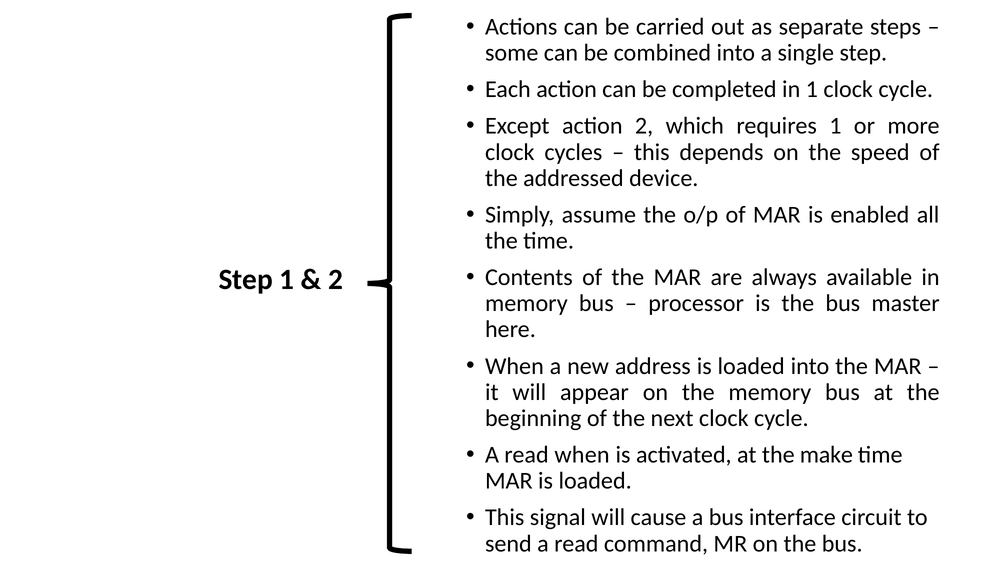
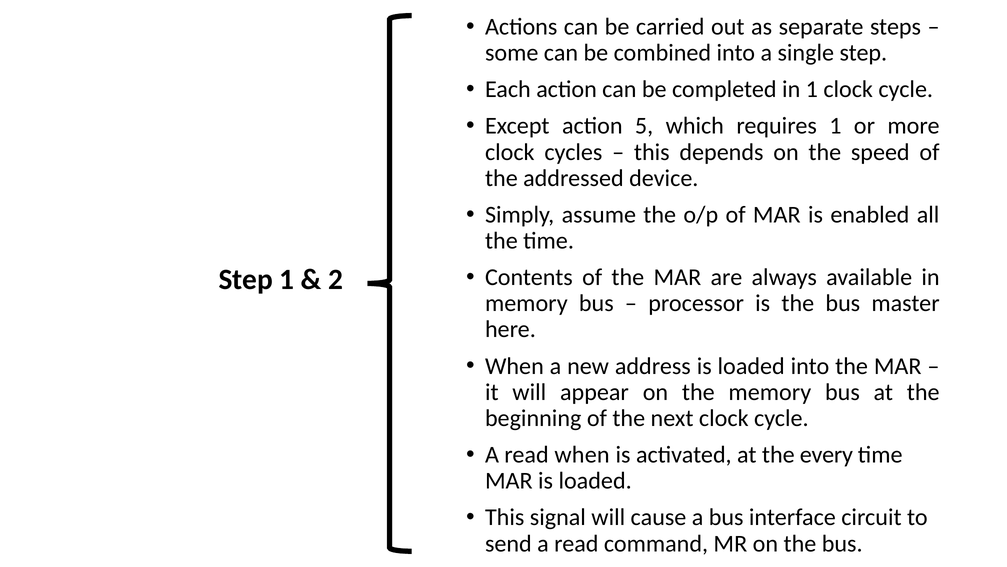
action 2: 2 -> 5 (644, 126)
make: make -> every (826, 454)
